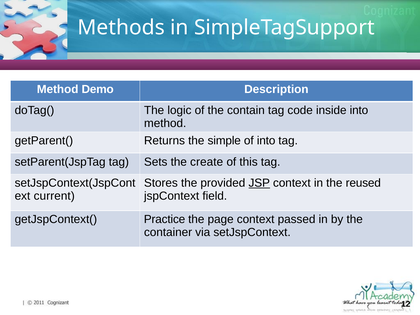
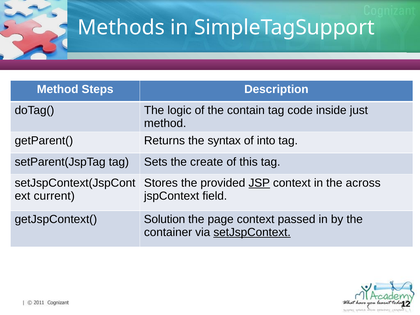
Demo: Demo -> Steps (98, 89)
inside into: into -> just (359, 110)
simple: simple -> syntax (224, 141)
reused: reused -> across (363, 183)
Practice: Practice -> Solution (165, 219)
setJspContext underline: none -> present (252, 232)
